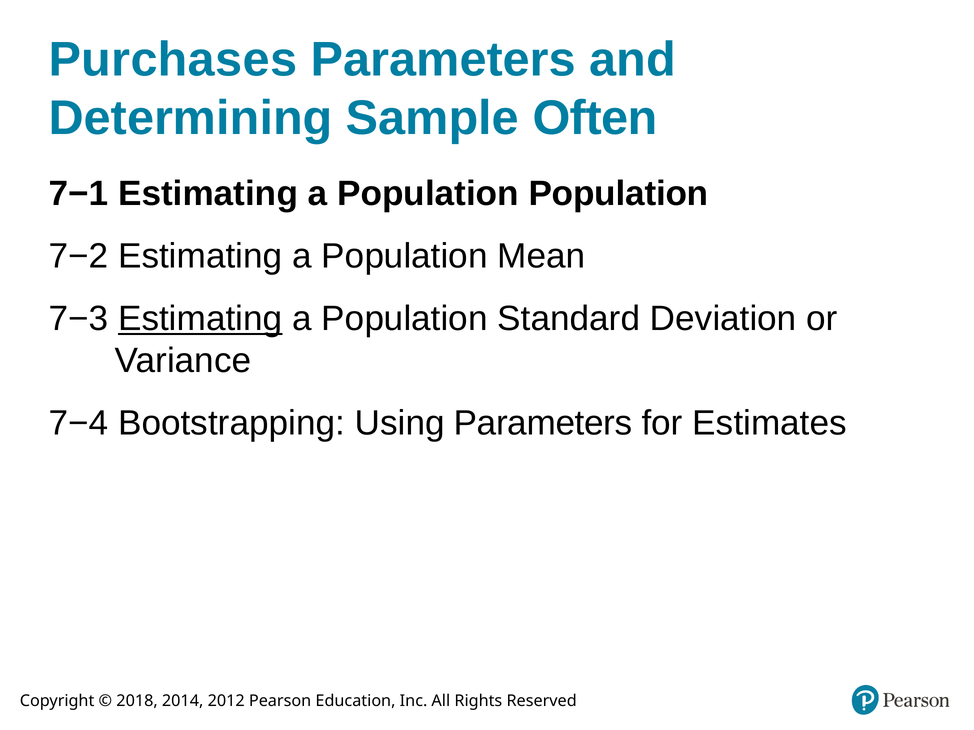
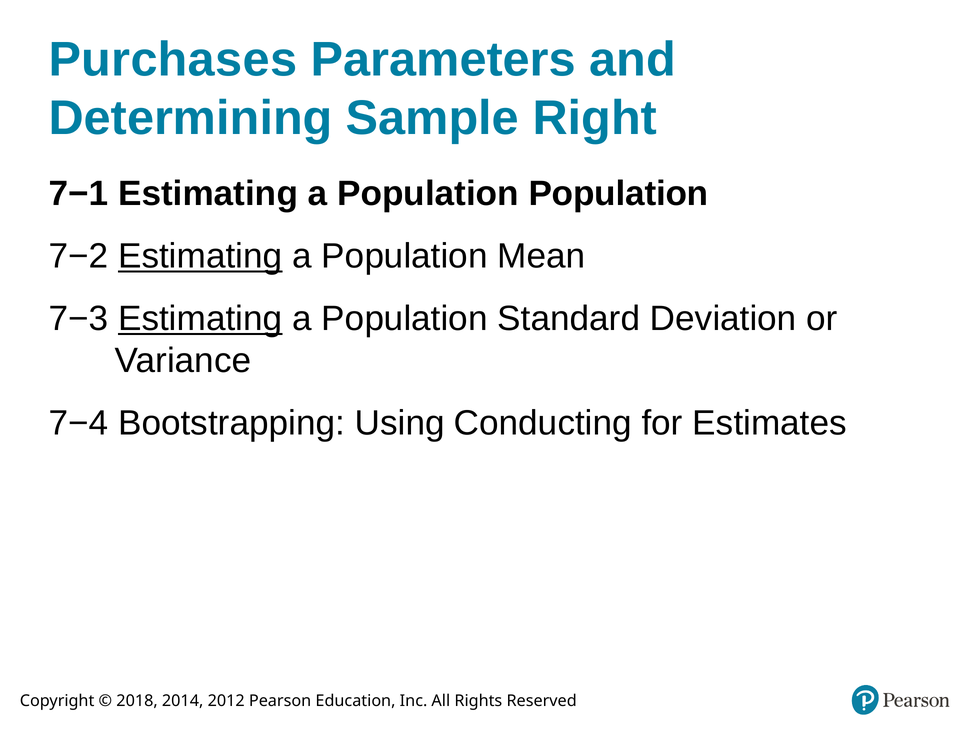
Often: Often -> Right (595, 118)
Estimating underline: none -> present (200, 256)
Using Parameters: Parameters -> Conducting (543, 424)
